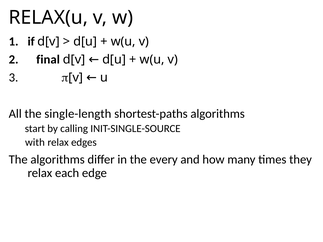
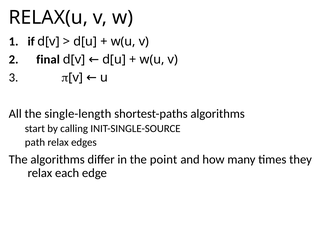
with: with -> path (35, 142)
every: every -> point (164, 160)
